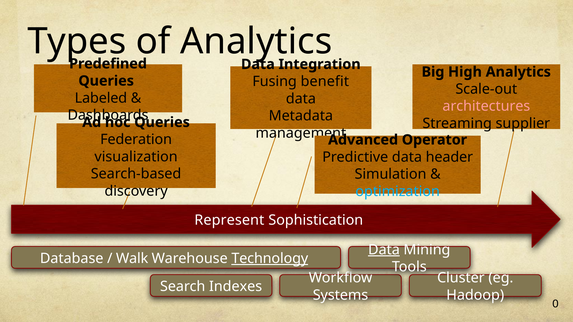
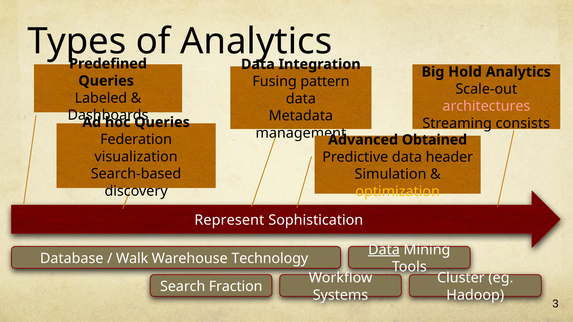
High: High -> Hold (465, 72)
benefit: benefit -> pattern (325, 82)
supplier: supplier -> consists (523, 124)
Operator: Operator -> Obtained (434, 140)
optimization colour: light blue -> yellow (398, 192)
Technology underline: present -> none (270, 259)
Indexes: Indexes -> Fraction (236, 287)
0: 0 -> 3 (555, 304)
